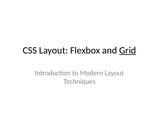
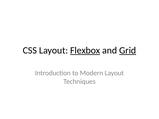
Flexbox underline: none -> present (85, 51)
